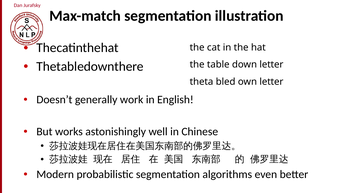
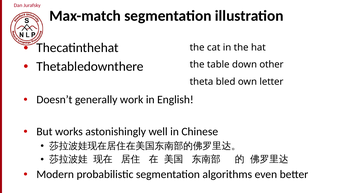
down letter: letter -> other (271, 65)
